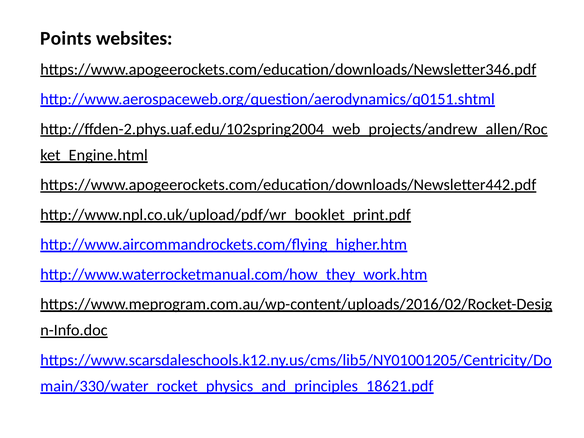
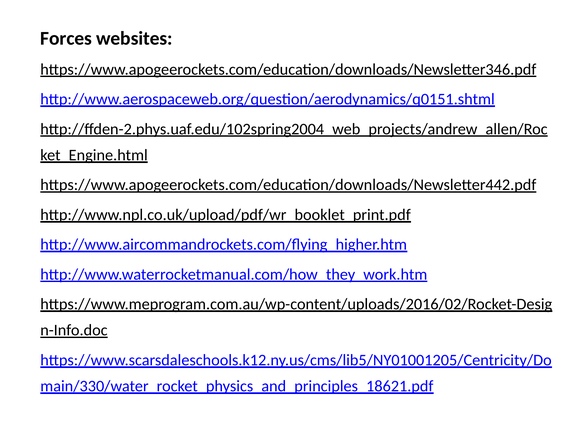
Points: Points -> Forces (66, 38)
